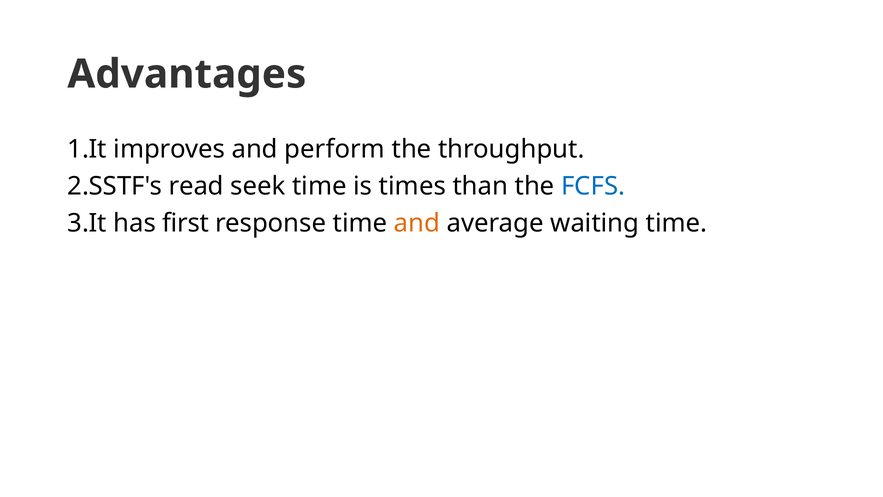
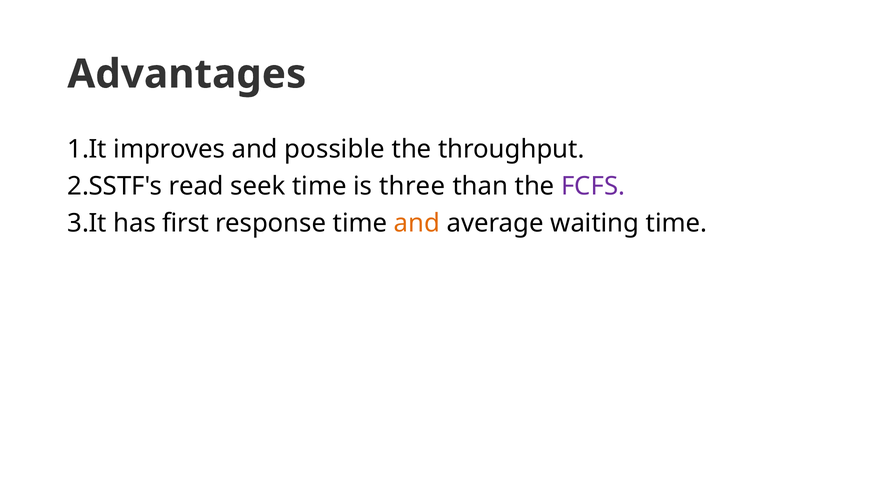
perform: perform -> possible (335, 149)
times: times -> three (412, 186)
FCFS colour: blue -> purple (593, 186)
